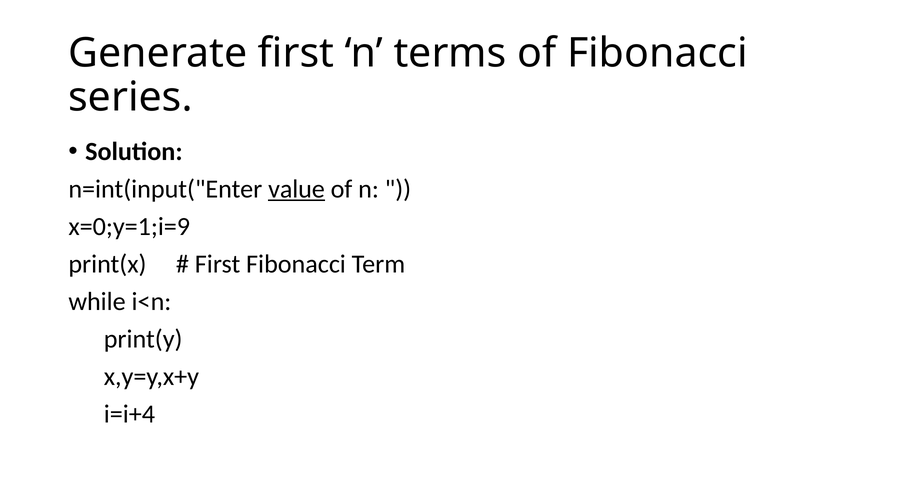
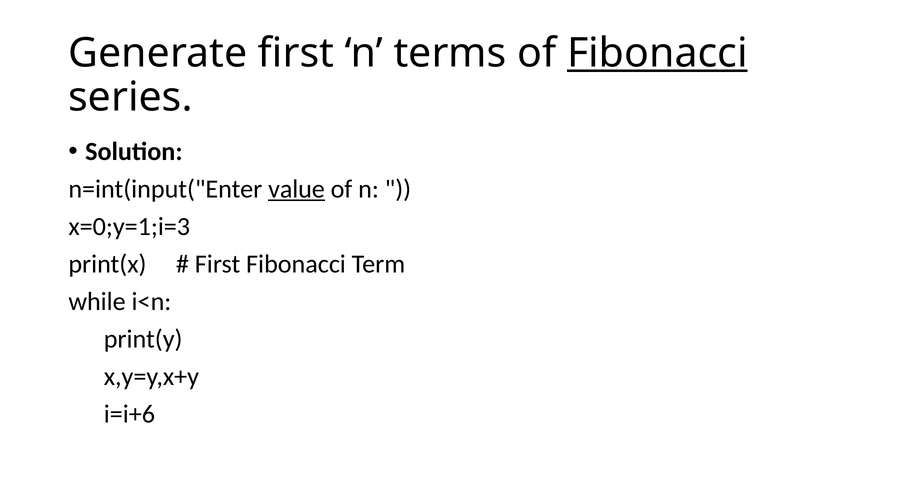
Fibonacci underline: none -> present (657, 53)
x=0;y=1;i=9: x=0;y=1;i=9 -> x=0;y=1;i=3 (129, 227)
i=i+4: i=i+4 -> i=i+6 (129, 415)
